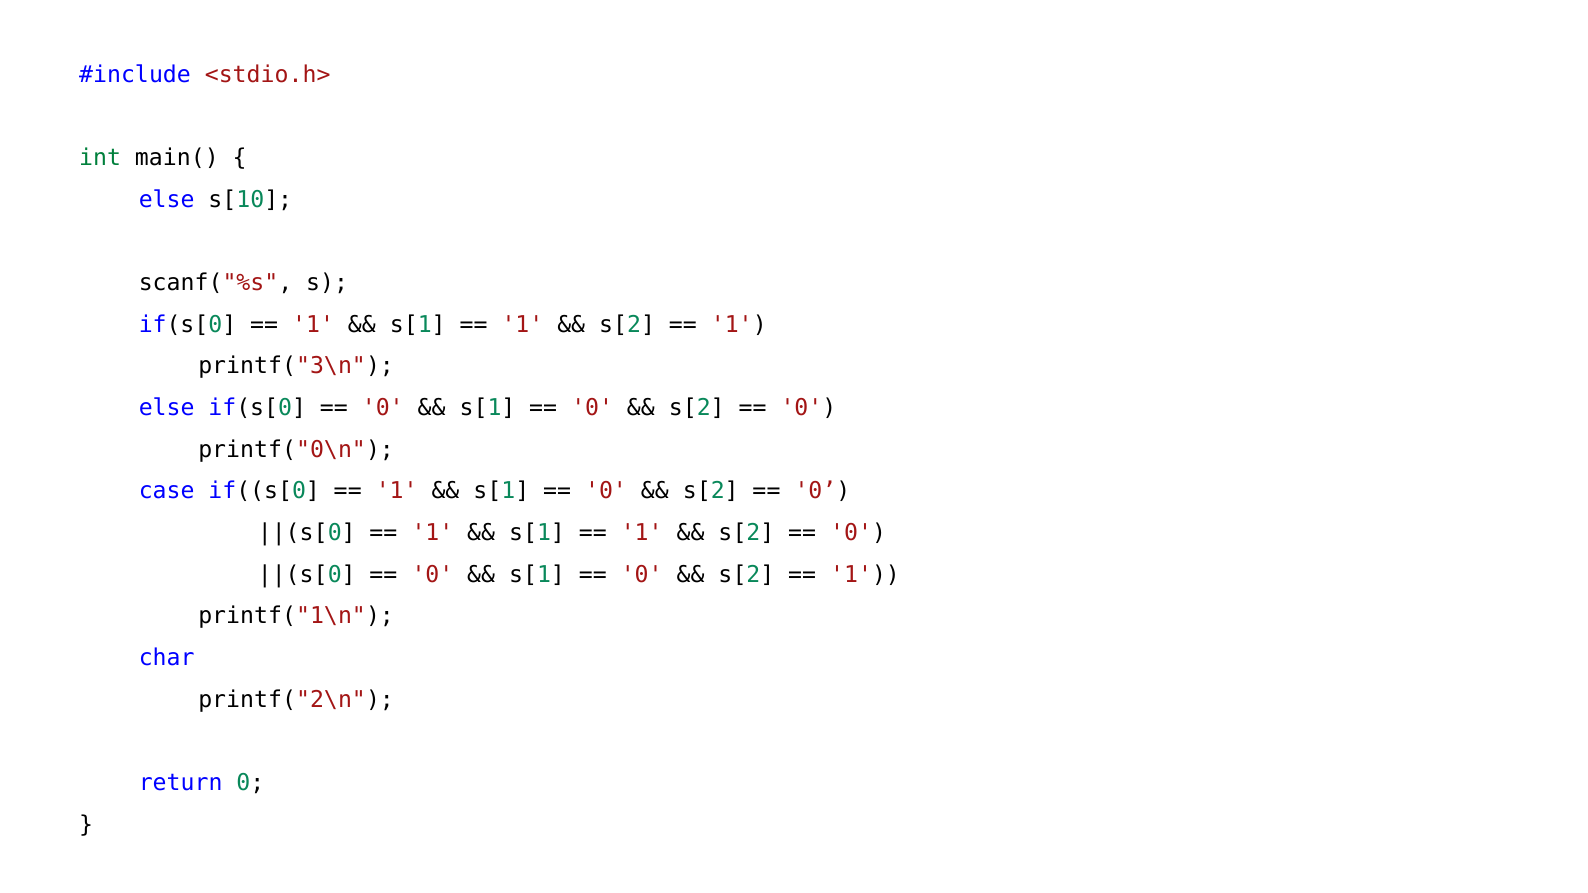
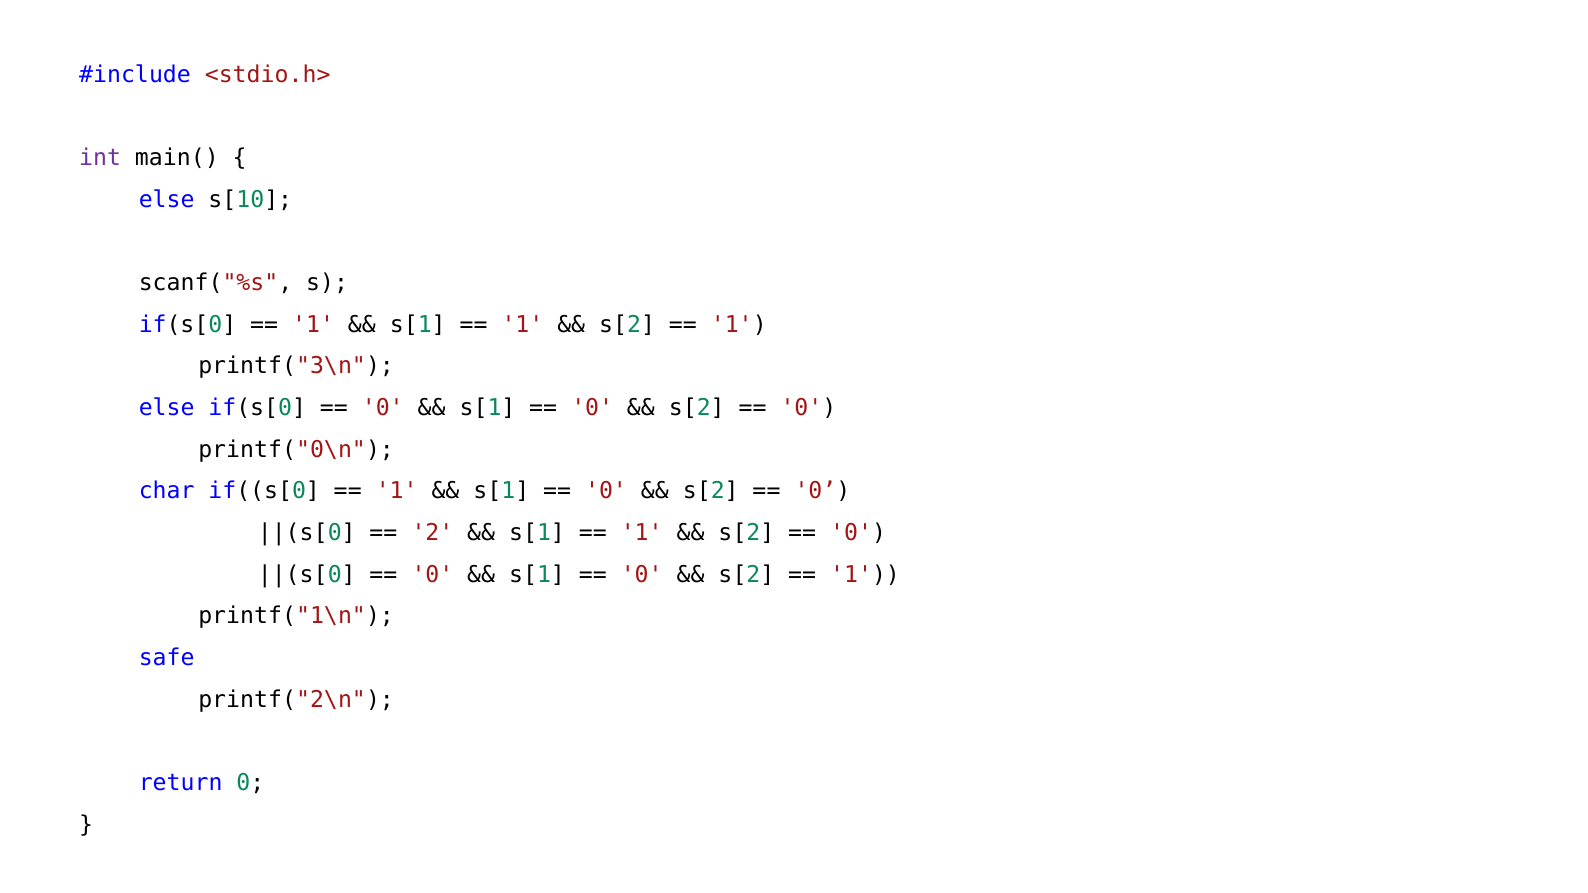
int colour: green -> purple (100, 158)
case: case -> char (167, 491)
1: 1 -> 2 (432, 533)
char: char -> safe (167, 658)
